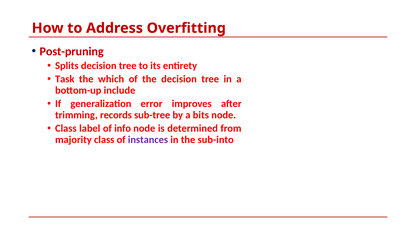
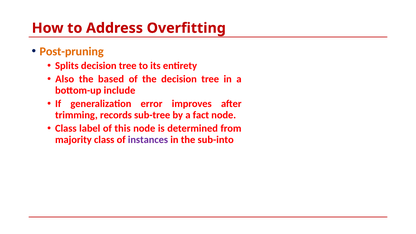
Post-pruning colour: red -> orange (72, 51)
Task: Task -> Also (65, 79)
which: which -> based (111, 79)
bits: bits -> fact (201, 115)
info: info -> this (123, 128)
